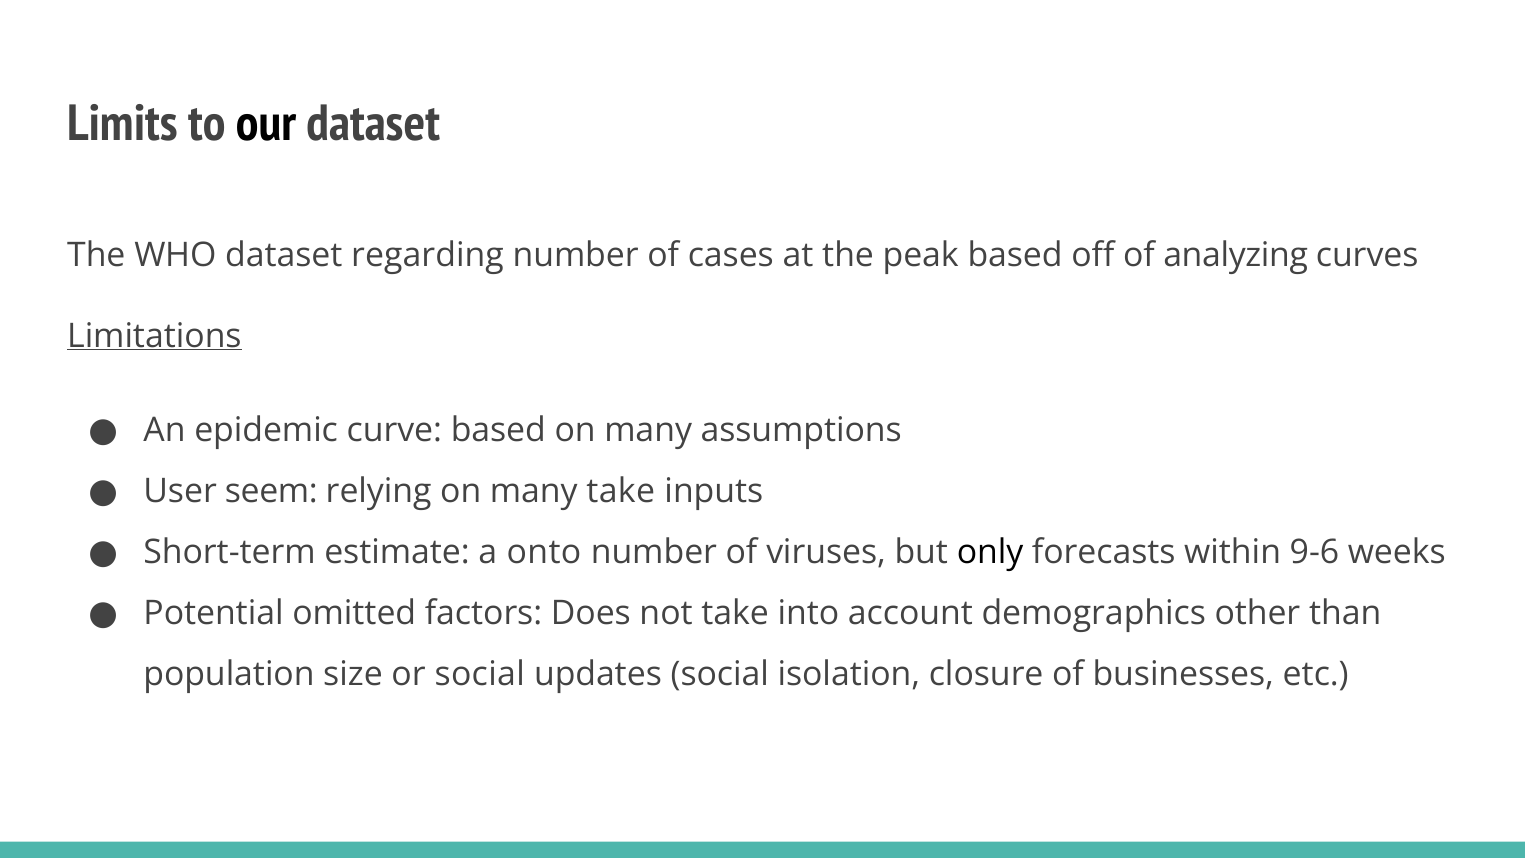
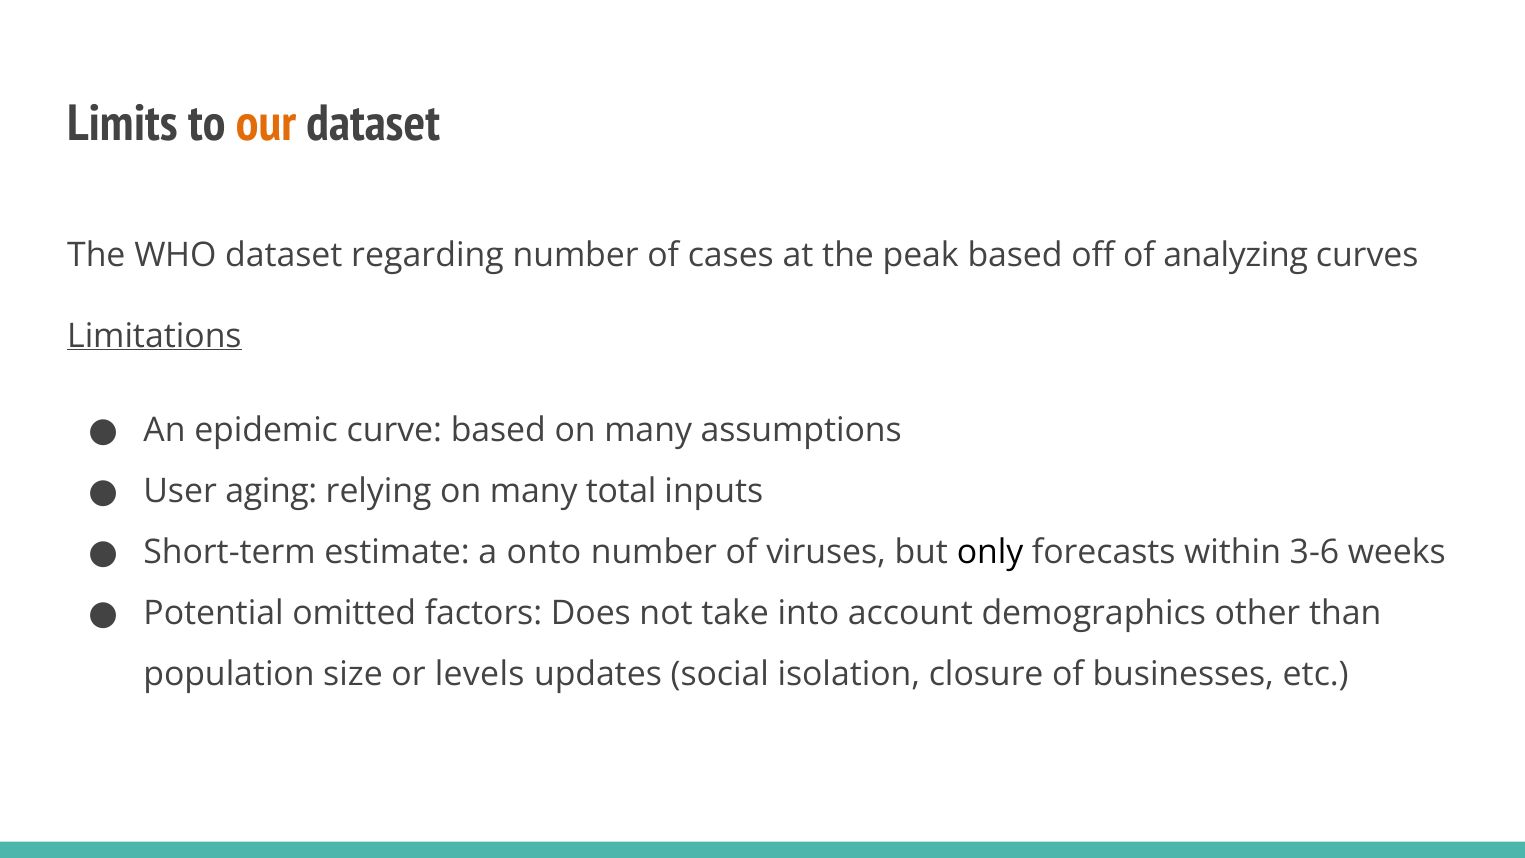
our colour: black -> orange (266, 124)
seem: seem -> aging (271, 492)
many take: take -> total (621, 492)
9-6: 9-6 -> 3-6 (1314, 552)
or social: social -> levels (480, 674)
